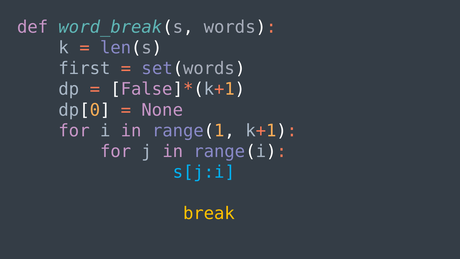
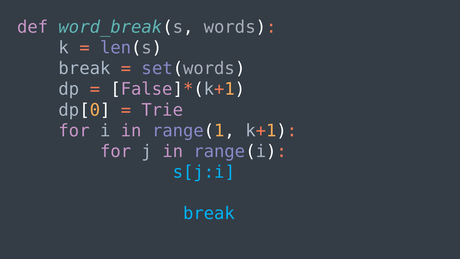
first: first -> break (85, 68)
None: None -> Trie (162, 110)
break colour: yellow -> light blue (209, 213)
